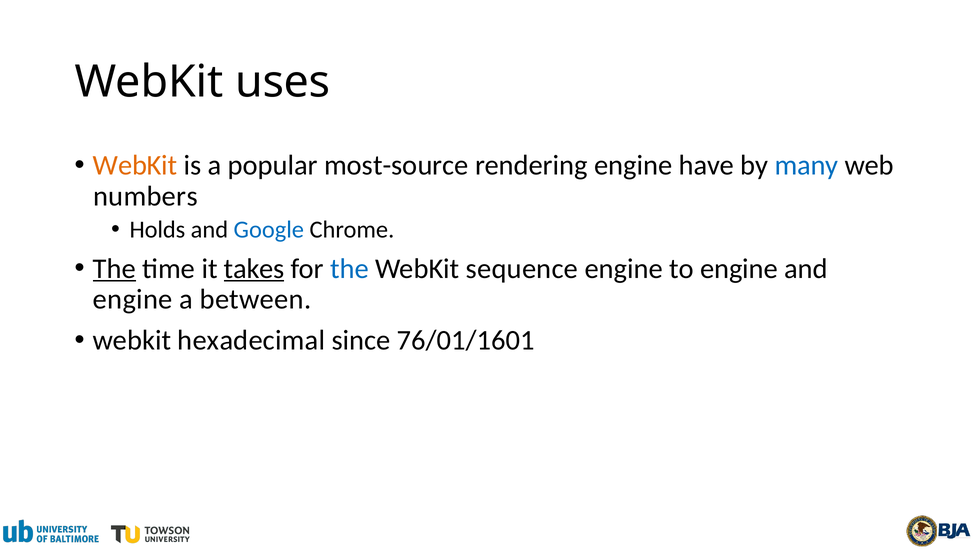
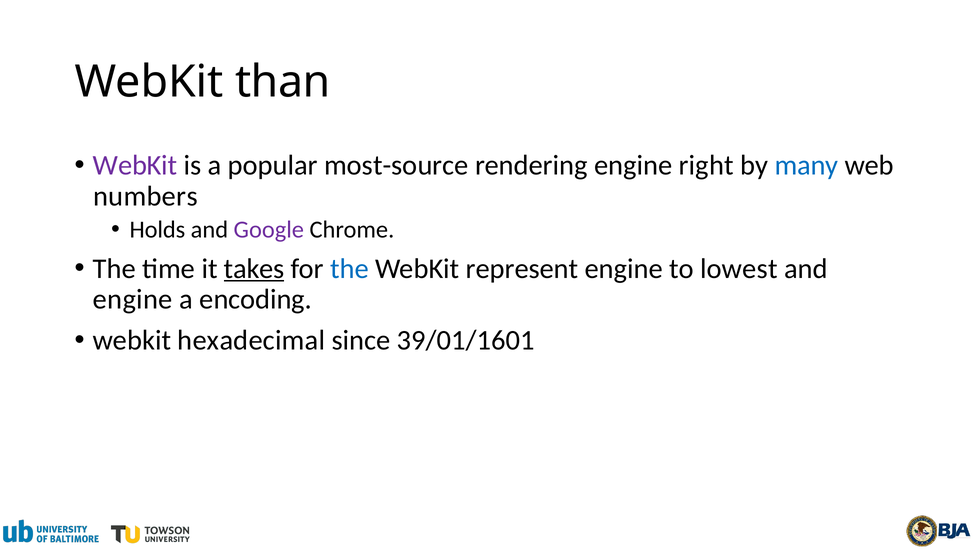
uses: uses -> than (283, 82)
WebKit colour: orange -> purple (135, 165)
have: have -> right (706, 165)
Google colour: blue -> purple (269, 230)
The underline: present -> none (114, 269)
sequence: sequence -> represent (522, 269)
to engine: engine -> lowest (739, 269)
between: between -> encoding (256, 299)
76/01/1601: 76/01/1601 -> 39/01/1601 (466, 340)
